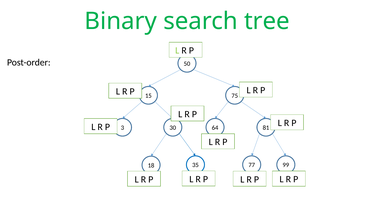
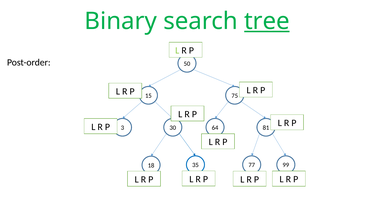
tree underline: none -> present (267, 21)
